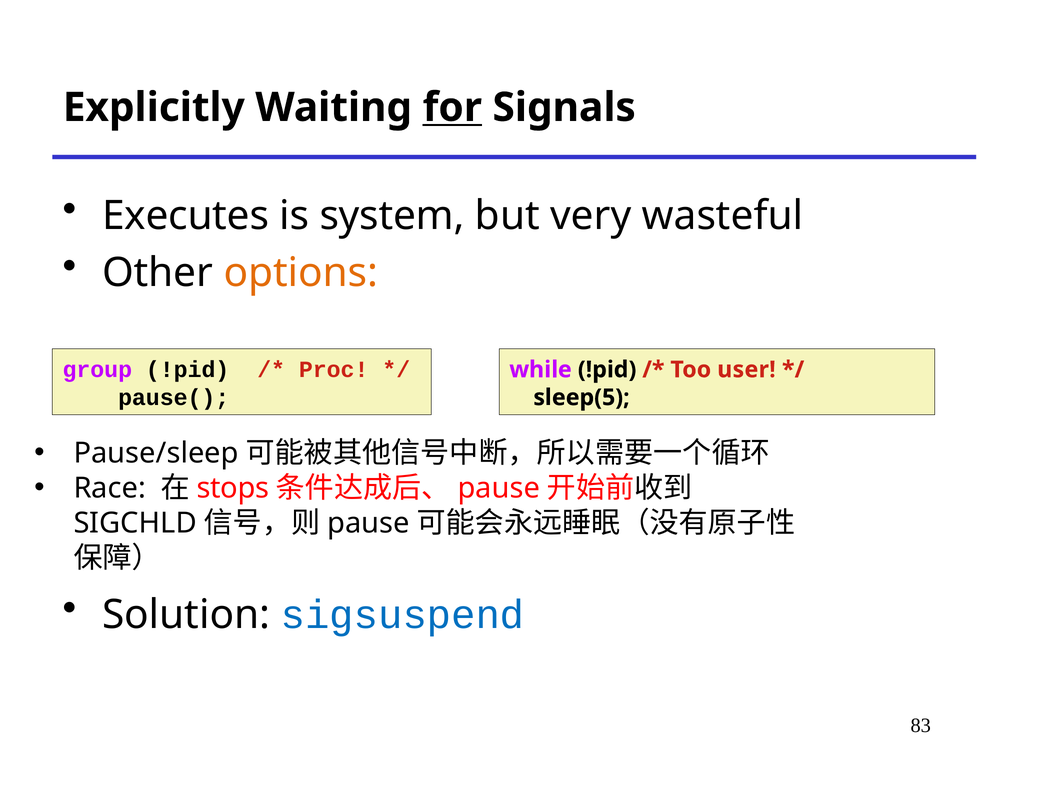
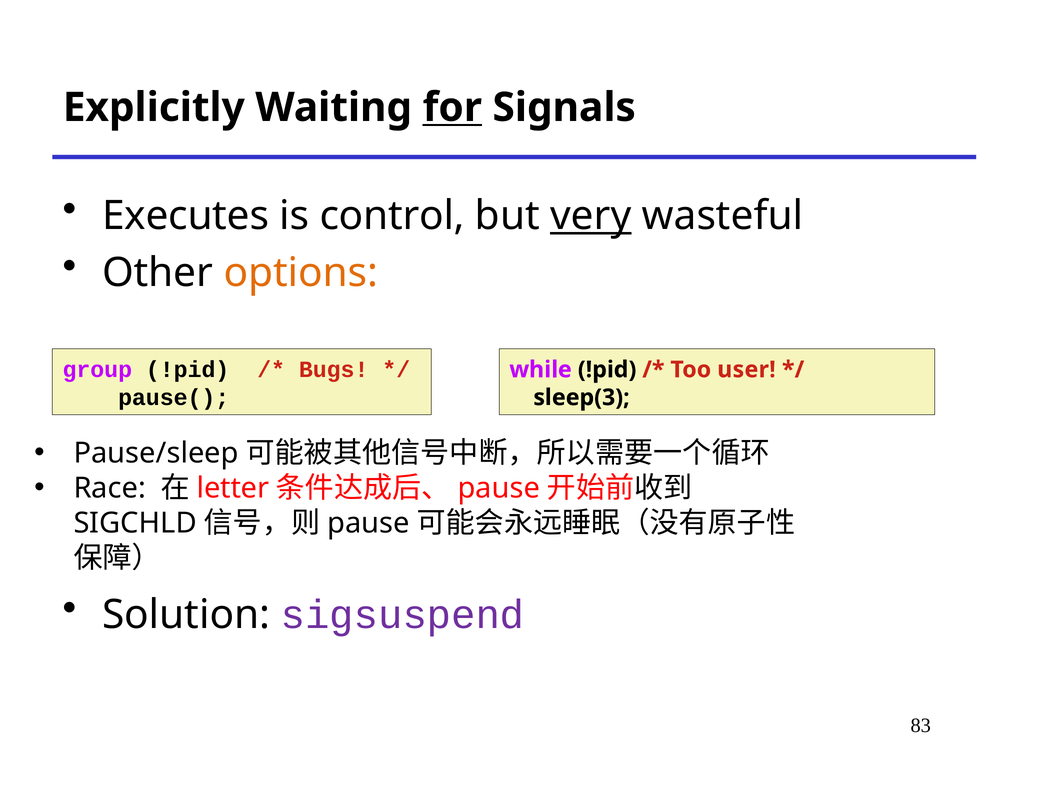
system: system -> control (392, 216)
very underline: none -> present (591, 216)
Proc: Proc -> Bugs (334, 369)
sleep(5: sleep(5 -> sleep(3 (582, 397)
stops: stops -> letter (233, 488)
sigsuspend colour: blue -> purple (403, 615)
